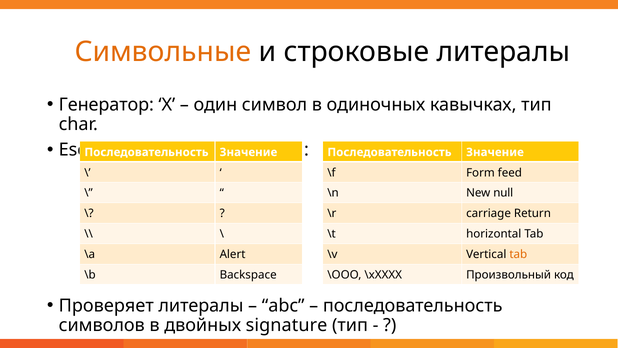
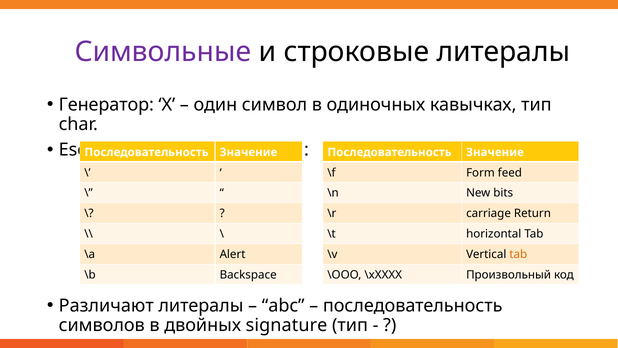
Символьные colour: orange -> purple (163, 52)
null: null -> bits (503, 193)
Проверяет: Проверяет -> Различают (106, 305)
